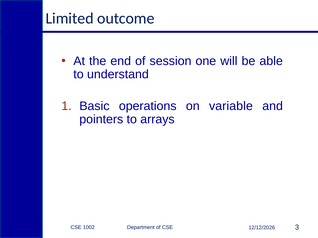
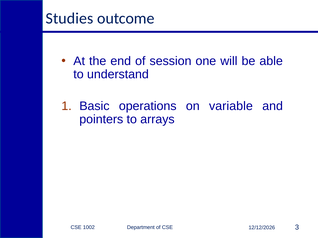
Limited: Limited -> Studies (70, 18)
